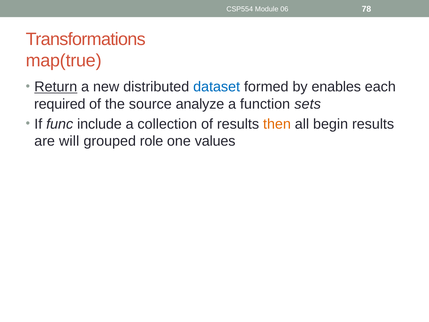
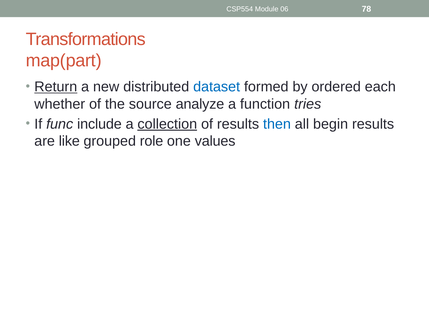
map(true: map(true -> map(part (64, 61)
enables: enables -> ordered (336, 87)
required: required -> whether (60, 104)
sets: sets -> tries (308, 104)
collection underline: none -> present (167, 124)
then colour: orange -> blue (277, 124)
will: will -> like (69, 141)
